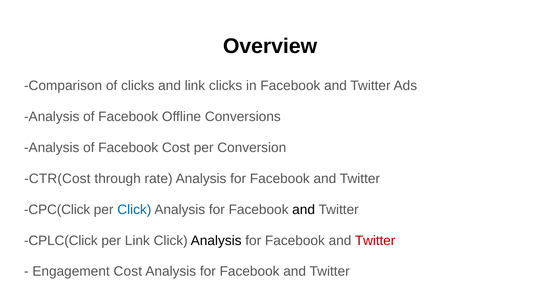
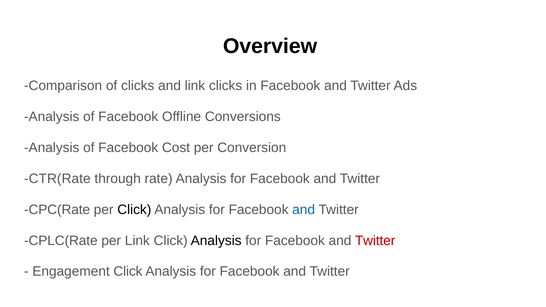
CTR(Cost: CTR(Cost -> CTR(Rate (57, 179)
CPC(Click: CPC(Click -> CPC(Rate (57, 210)
Click colour: blue -> black (134, 210)
and colour: black -> blue (304, 210)
CPLC(Click: CPLC(Click -> CPLC(Rate (61, 241)
Engagement Cost: Cost -> Click (128, 272)
